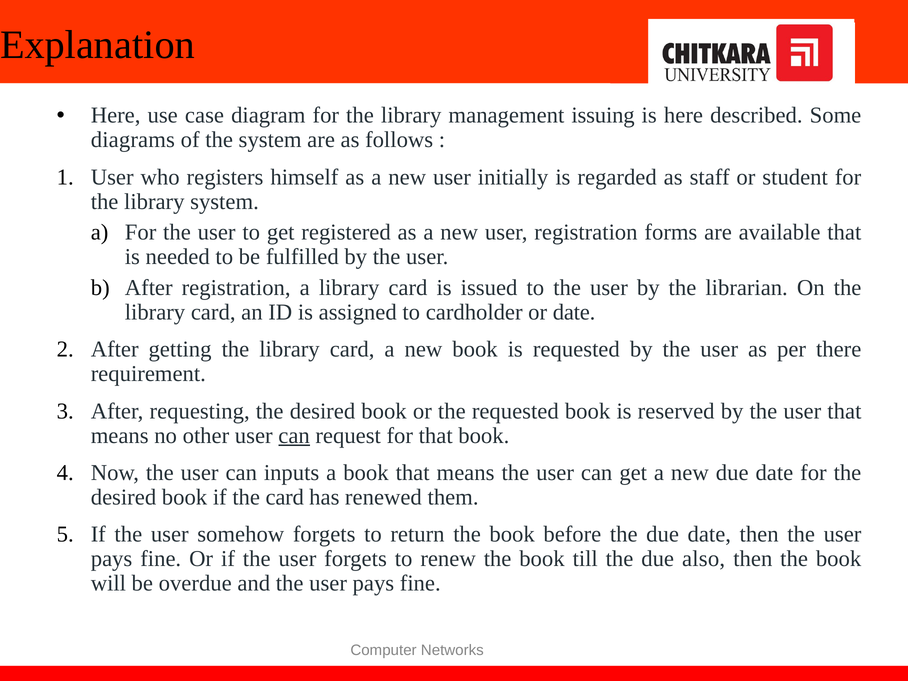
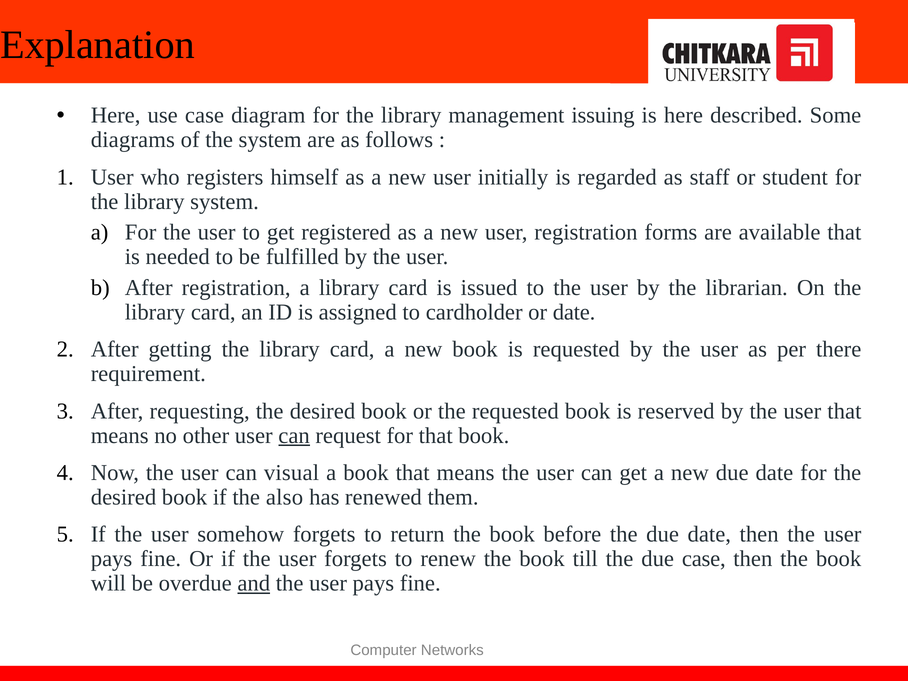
inputs: inputs -> visual (291, 473)
the card: card -> also (284, 497)
due also: also -> case (704, 559)
and underline: none -> present (254, 583)
